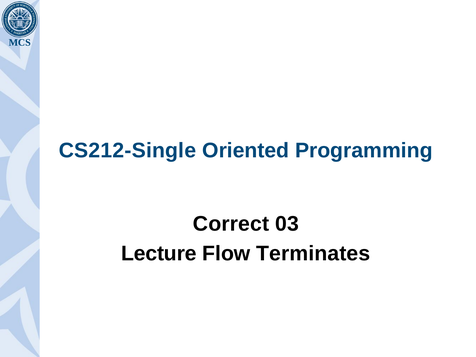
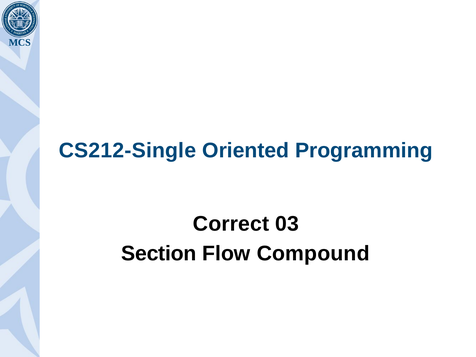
Lecture: Lecture -> Section (159, 254)
Terminates: Terminates -> Compound (313, 254)
